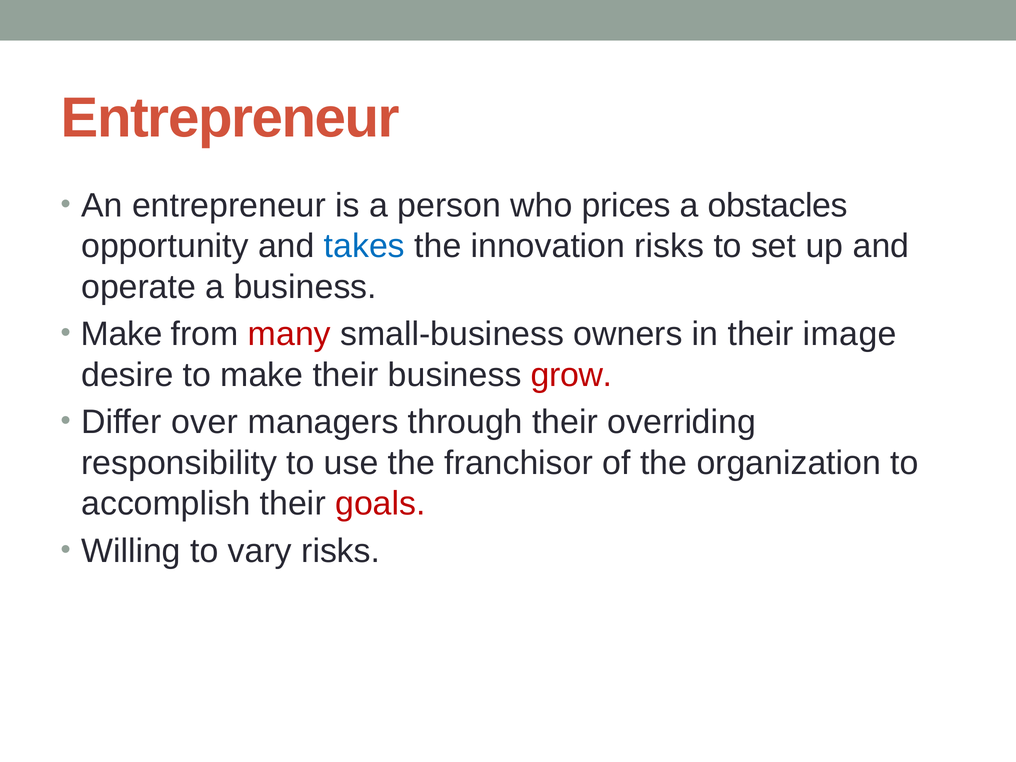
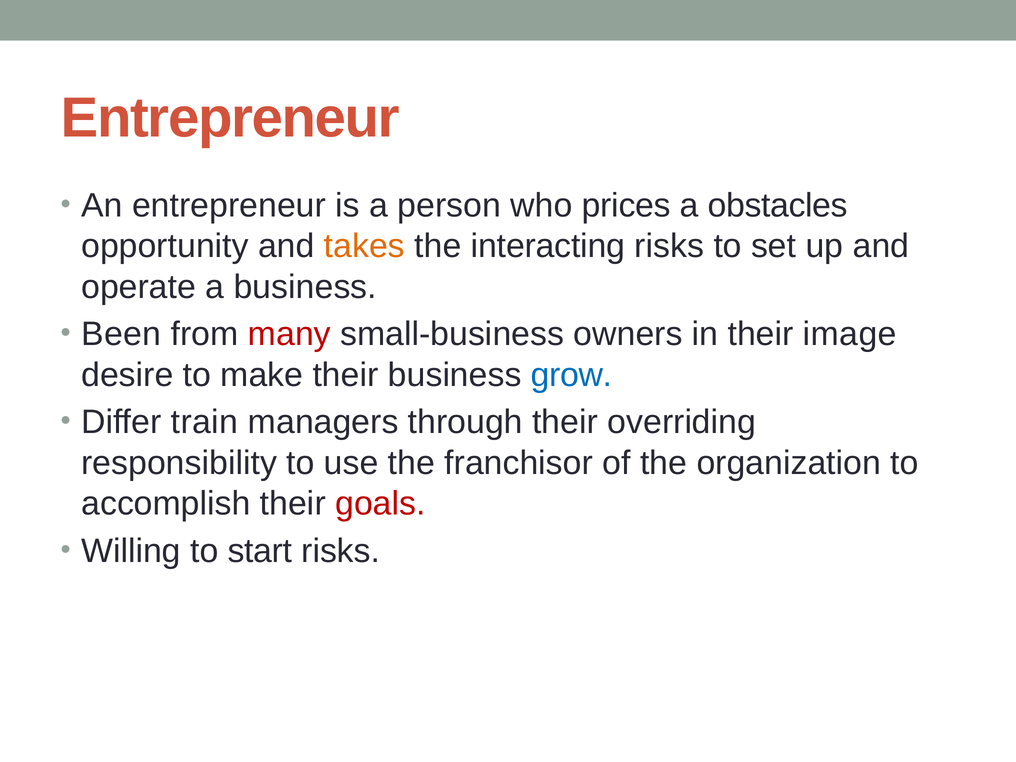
takes colour: blue -> orange (364, 246)
innovation: innovation -> interacting (548, 246)
Make: Make -> Been (121, 334)
grow colour: red -> blue (572, 375)
over: over -> train (205, 422)
vary: vary -> start (260, 551)
